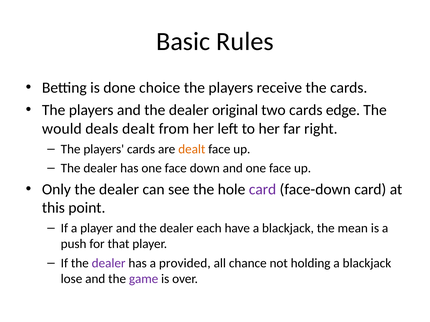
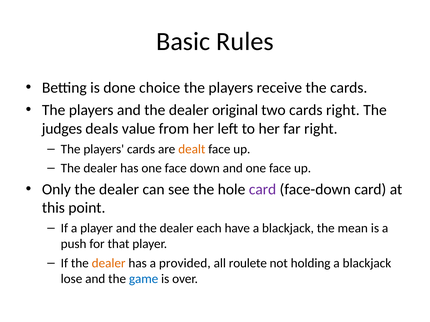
cards edge: edge -> right (343, 110)
would: would -> judges (62, 129)
deals dealt: dealt -> value (139, 129)
dealer colour: purple -> orange (109, 263)
chance: chance -> roulete (248, 263)
game colour: purple -> blue (144, 279)
